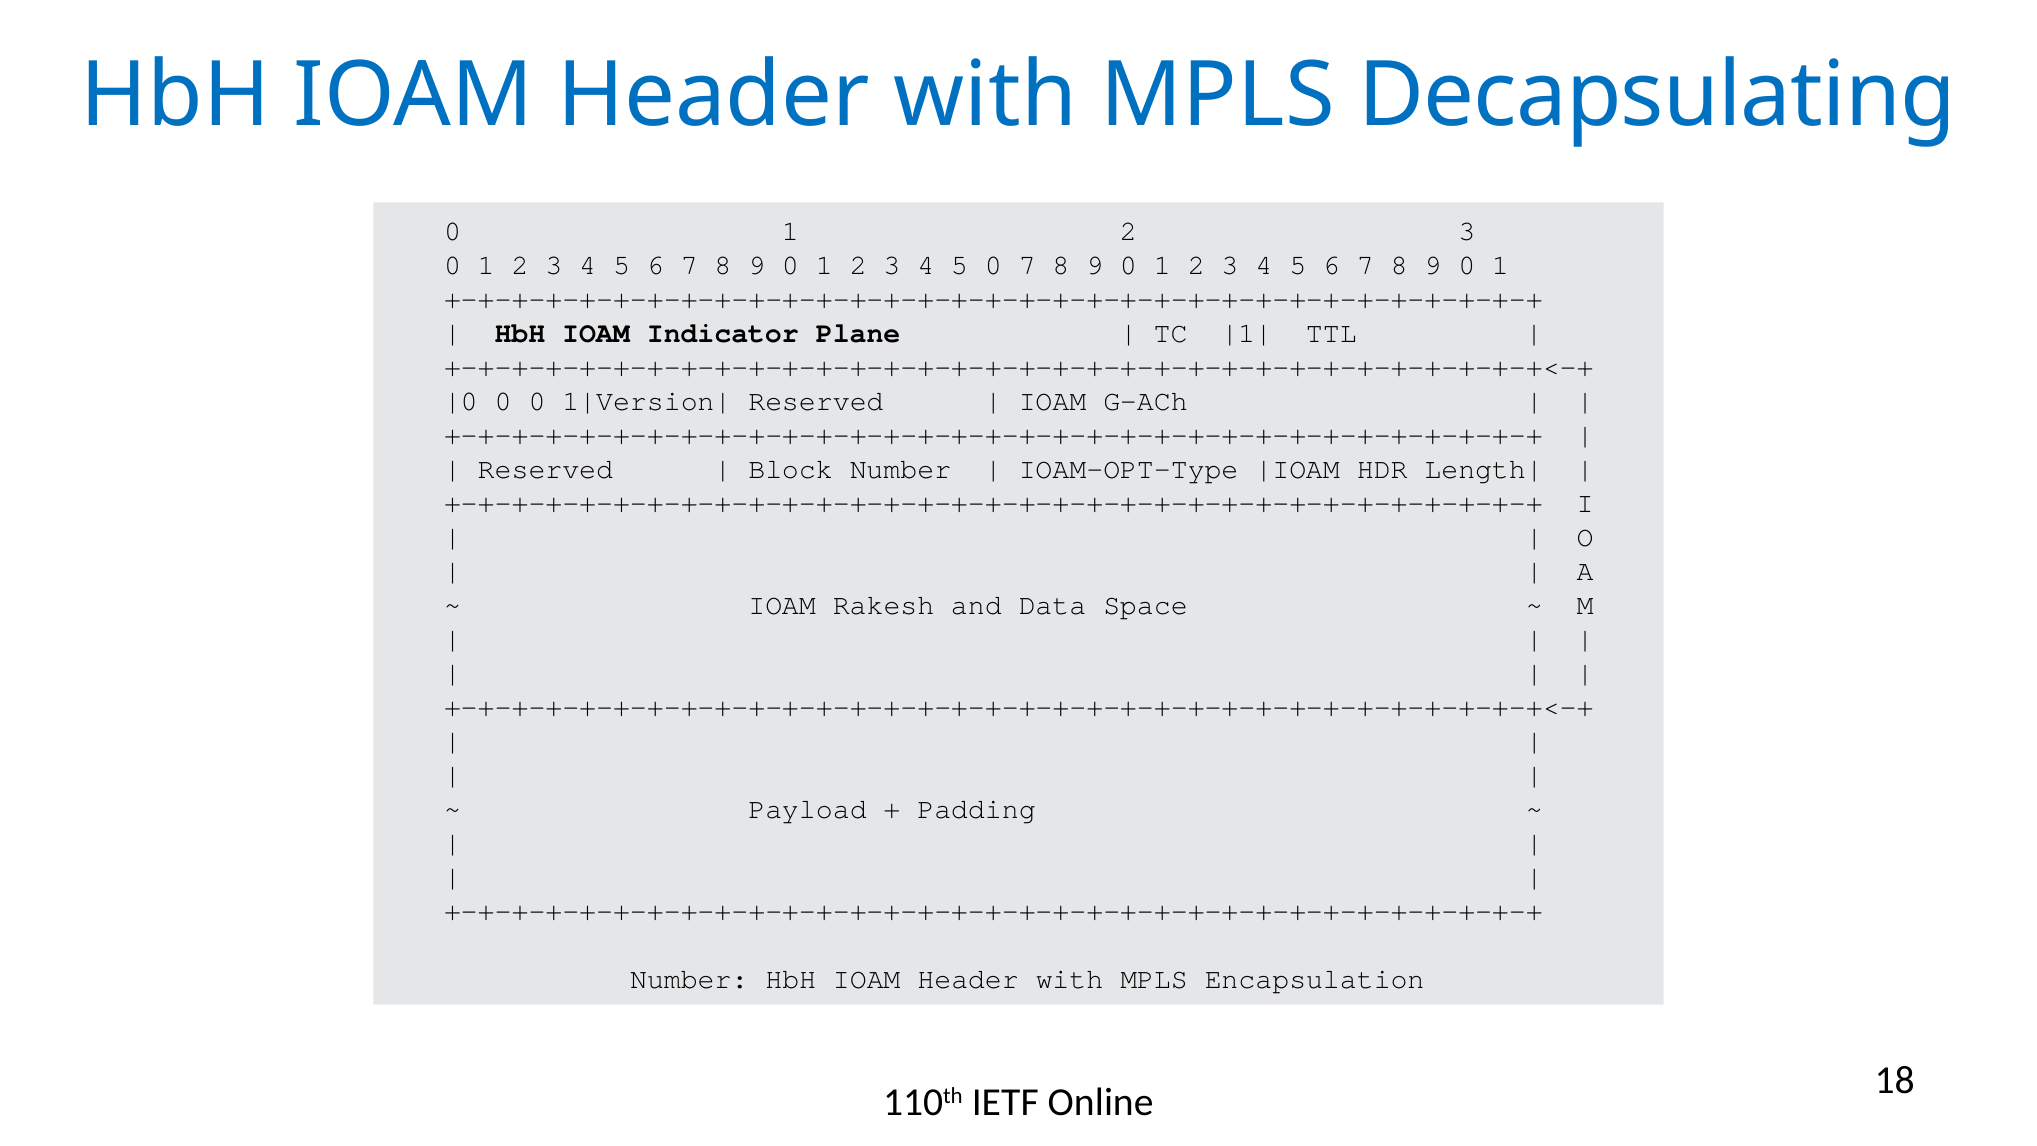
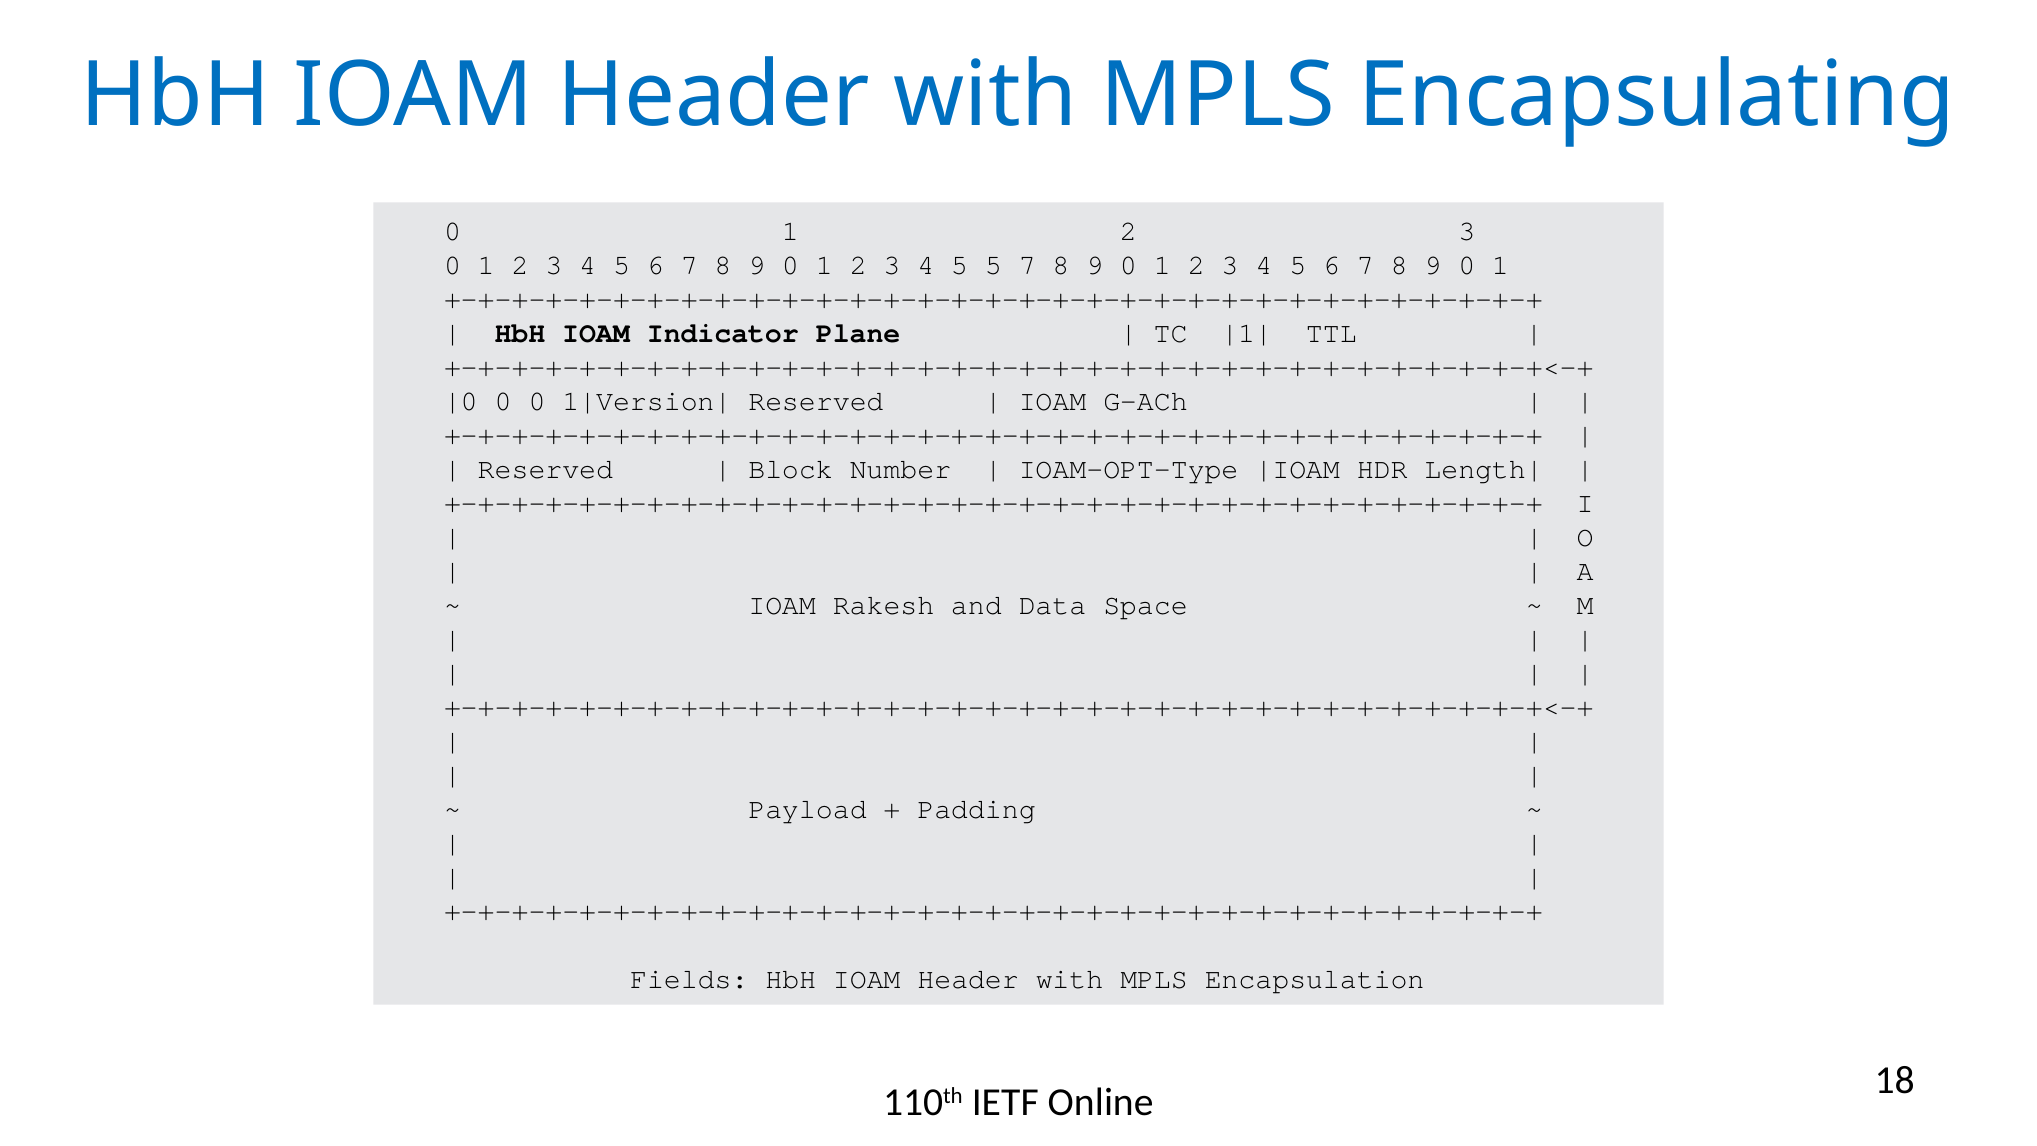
Decapsulating: Decapsulating -> Encapsulating (1657, 96)
5 0: 0 -> 5 (993, 265)
Number: Number -> Fields (689, 979)
